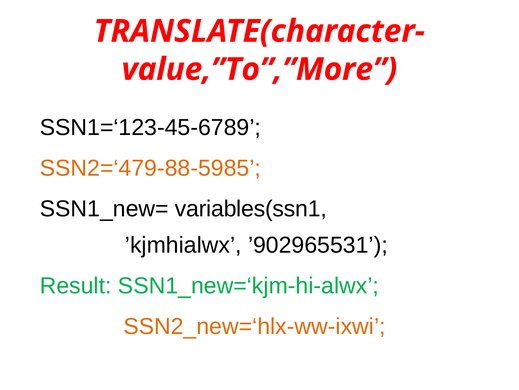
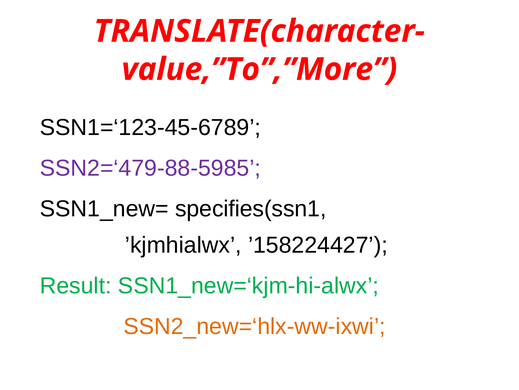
SSN2=‘479-88-5985 colour: orange -> purple (150, 168)
variables(ssn1: variables(ssn1 -> specifies(ssn1 (251, 209)
’902965531: ’902965531 -> ’158224427 (318, 245)
